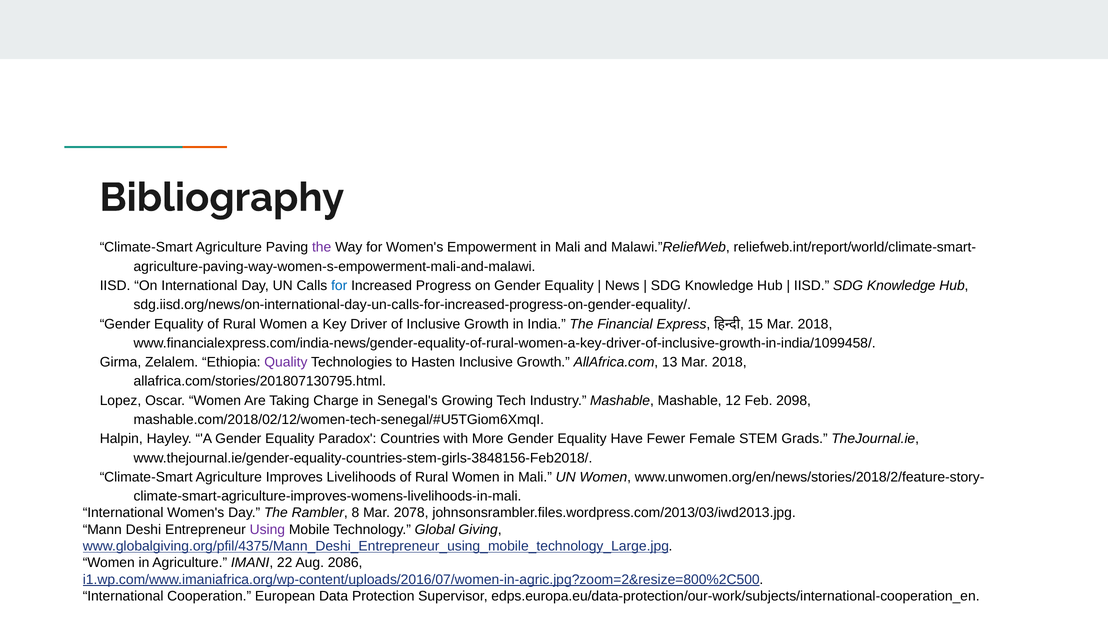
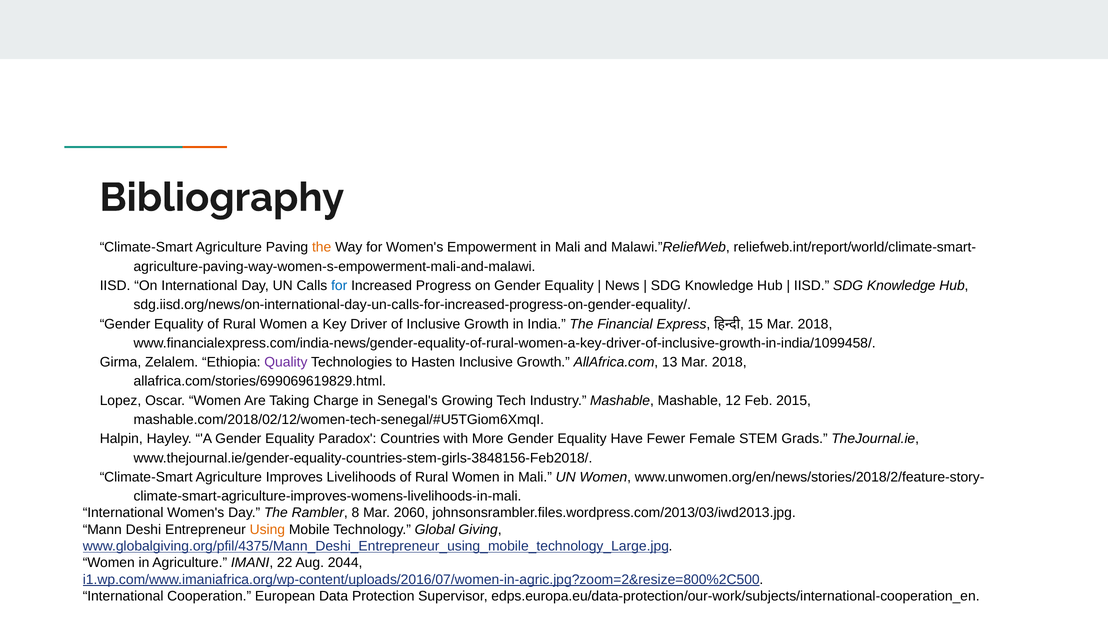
the colour: purple -> orange (322, 248)
allafrica.com/stories/201807130795.html: allafrica.com/stories/201807130795.html -> allafrica.com/stories/699069619829.html (260, 382)
2098: 2098 -> 2015 (794, 401)
2078: 2078 -> 2060 (411, 513)
Using colour: purple -> orange (267, 530)
2086: 2086 -> 2044 (345, 563)
